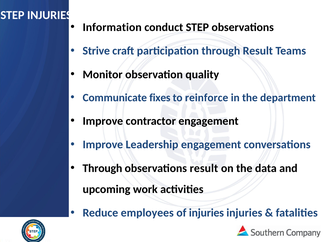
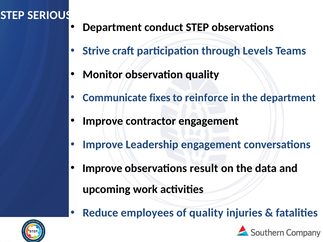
STEP INJURIES: INJURIES -> SERIOUS (49, 15)
Information: Information -> Department (112, 27)
through Result: Result -> Levels (258, 51)
Through: Through -> Improve (102, 168)
of injuries: injuries -> quality (206, 213)
